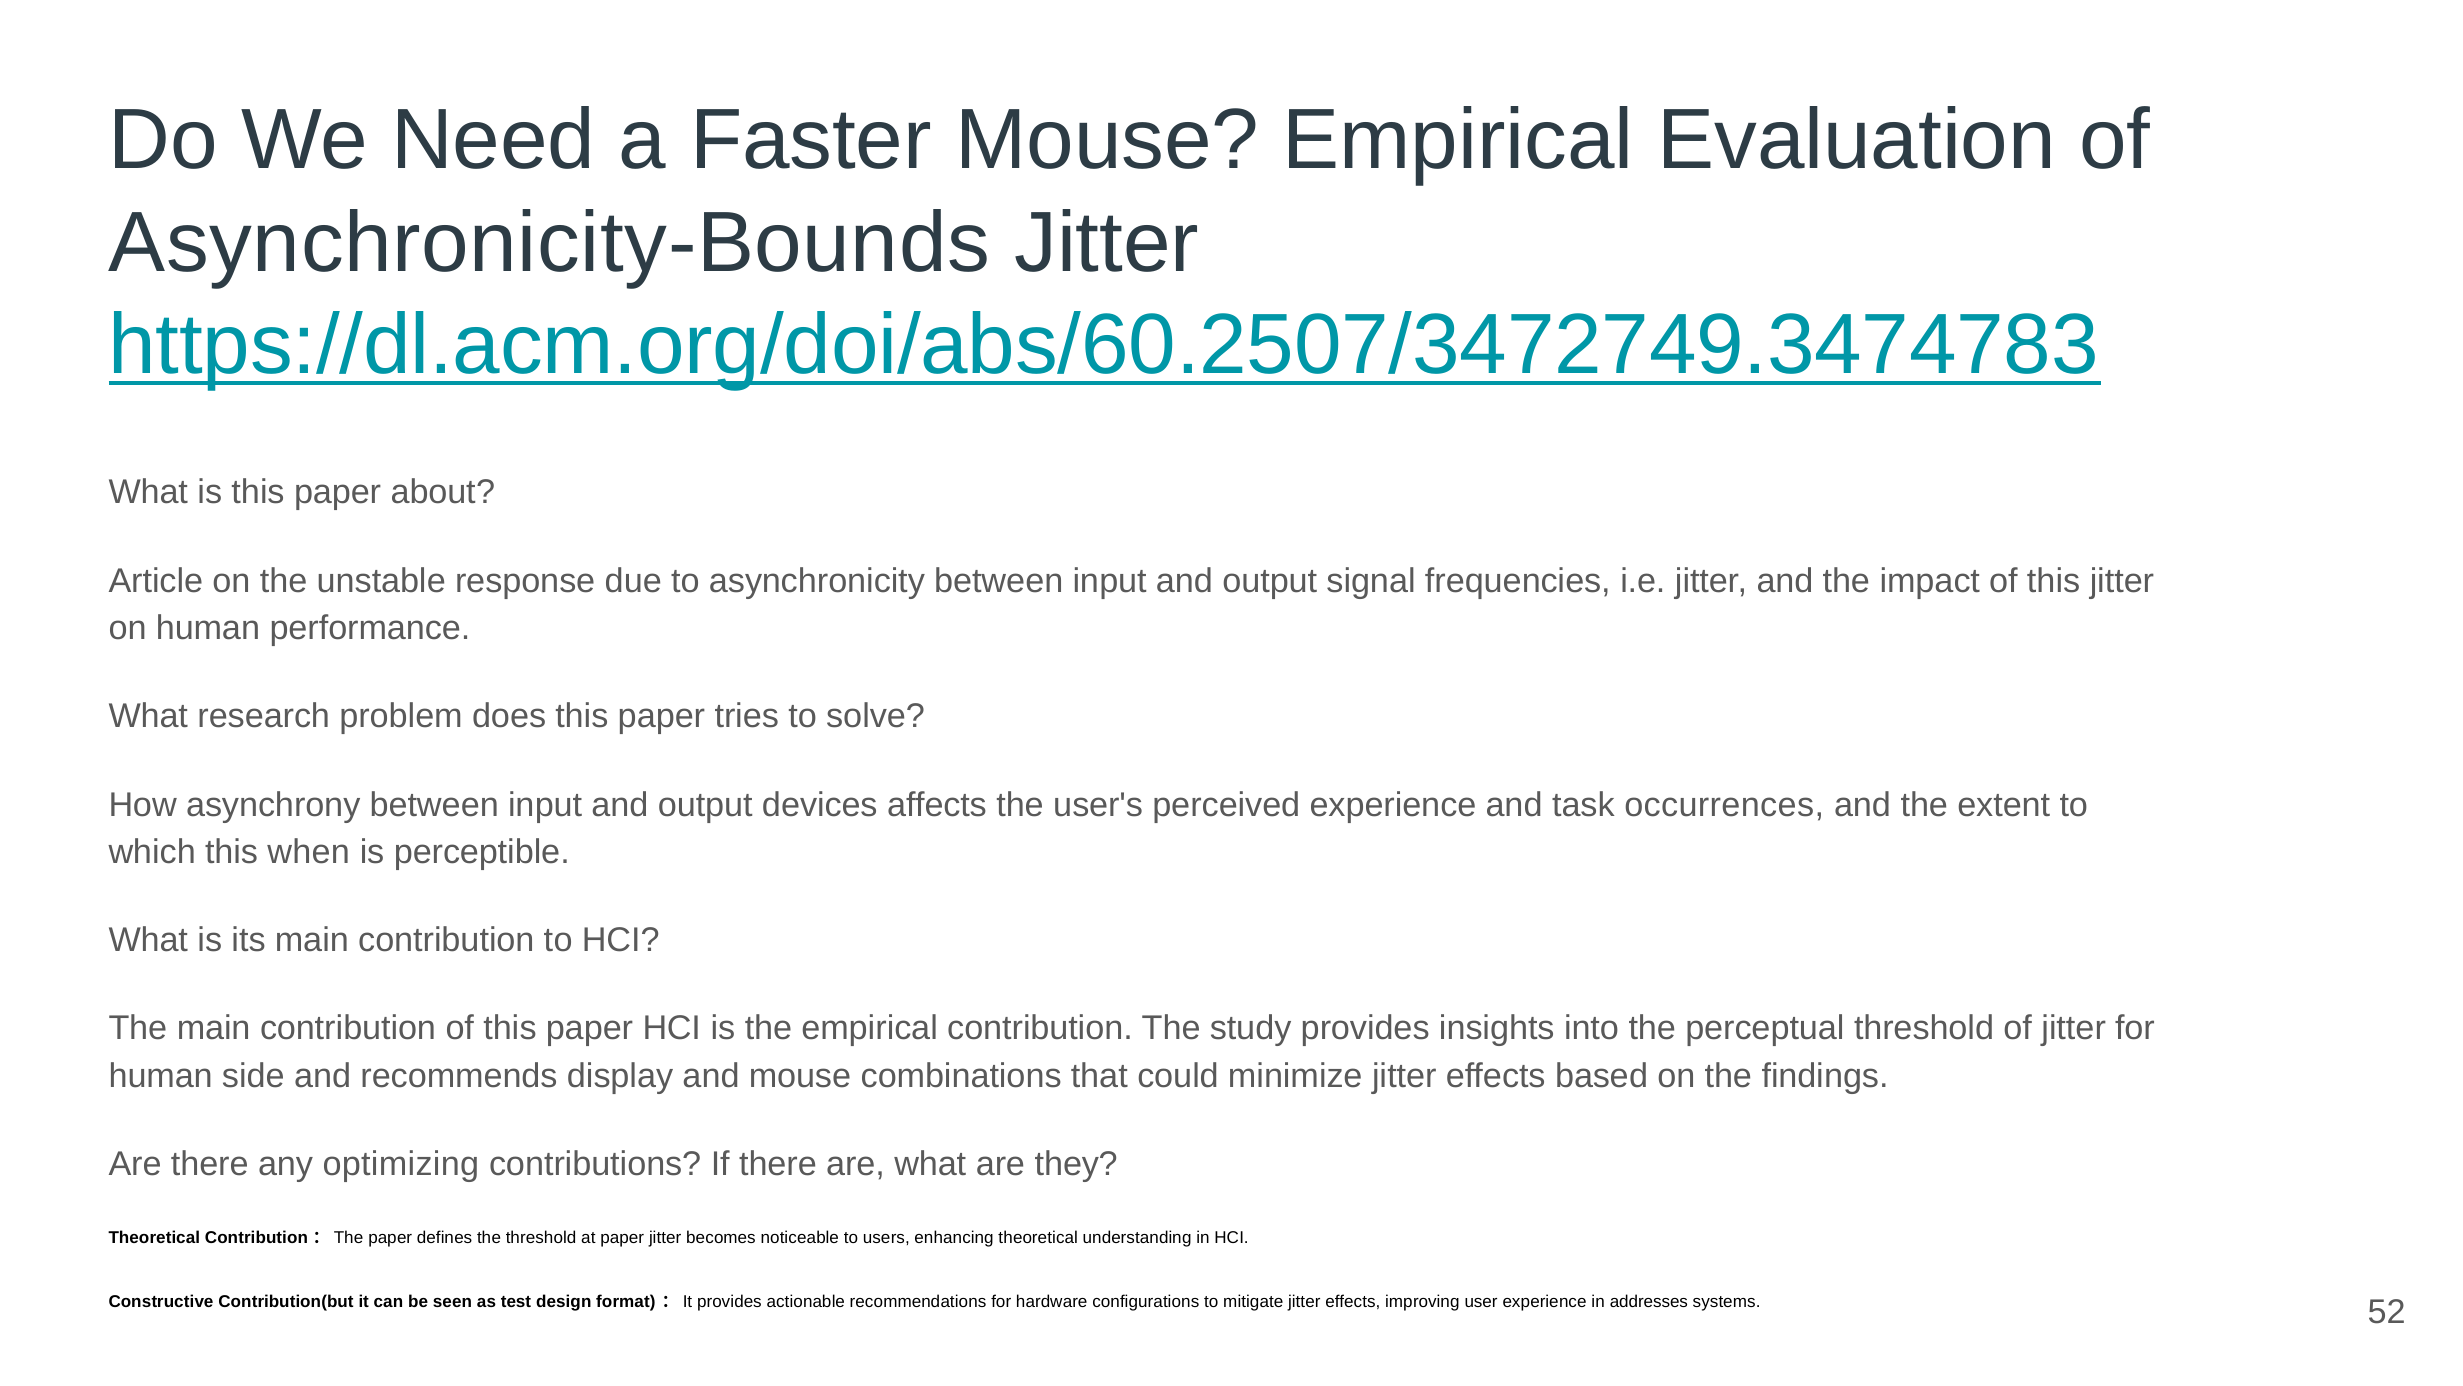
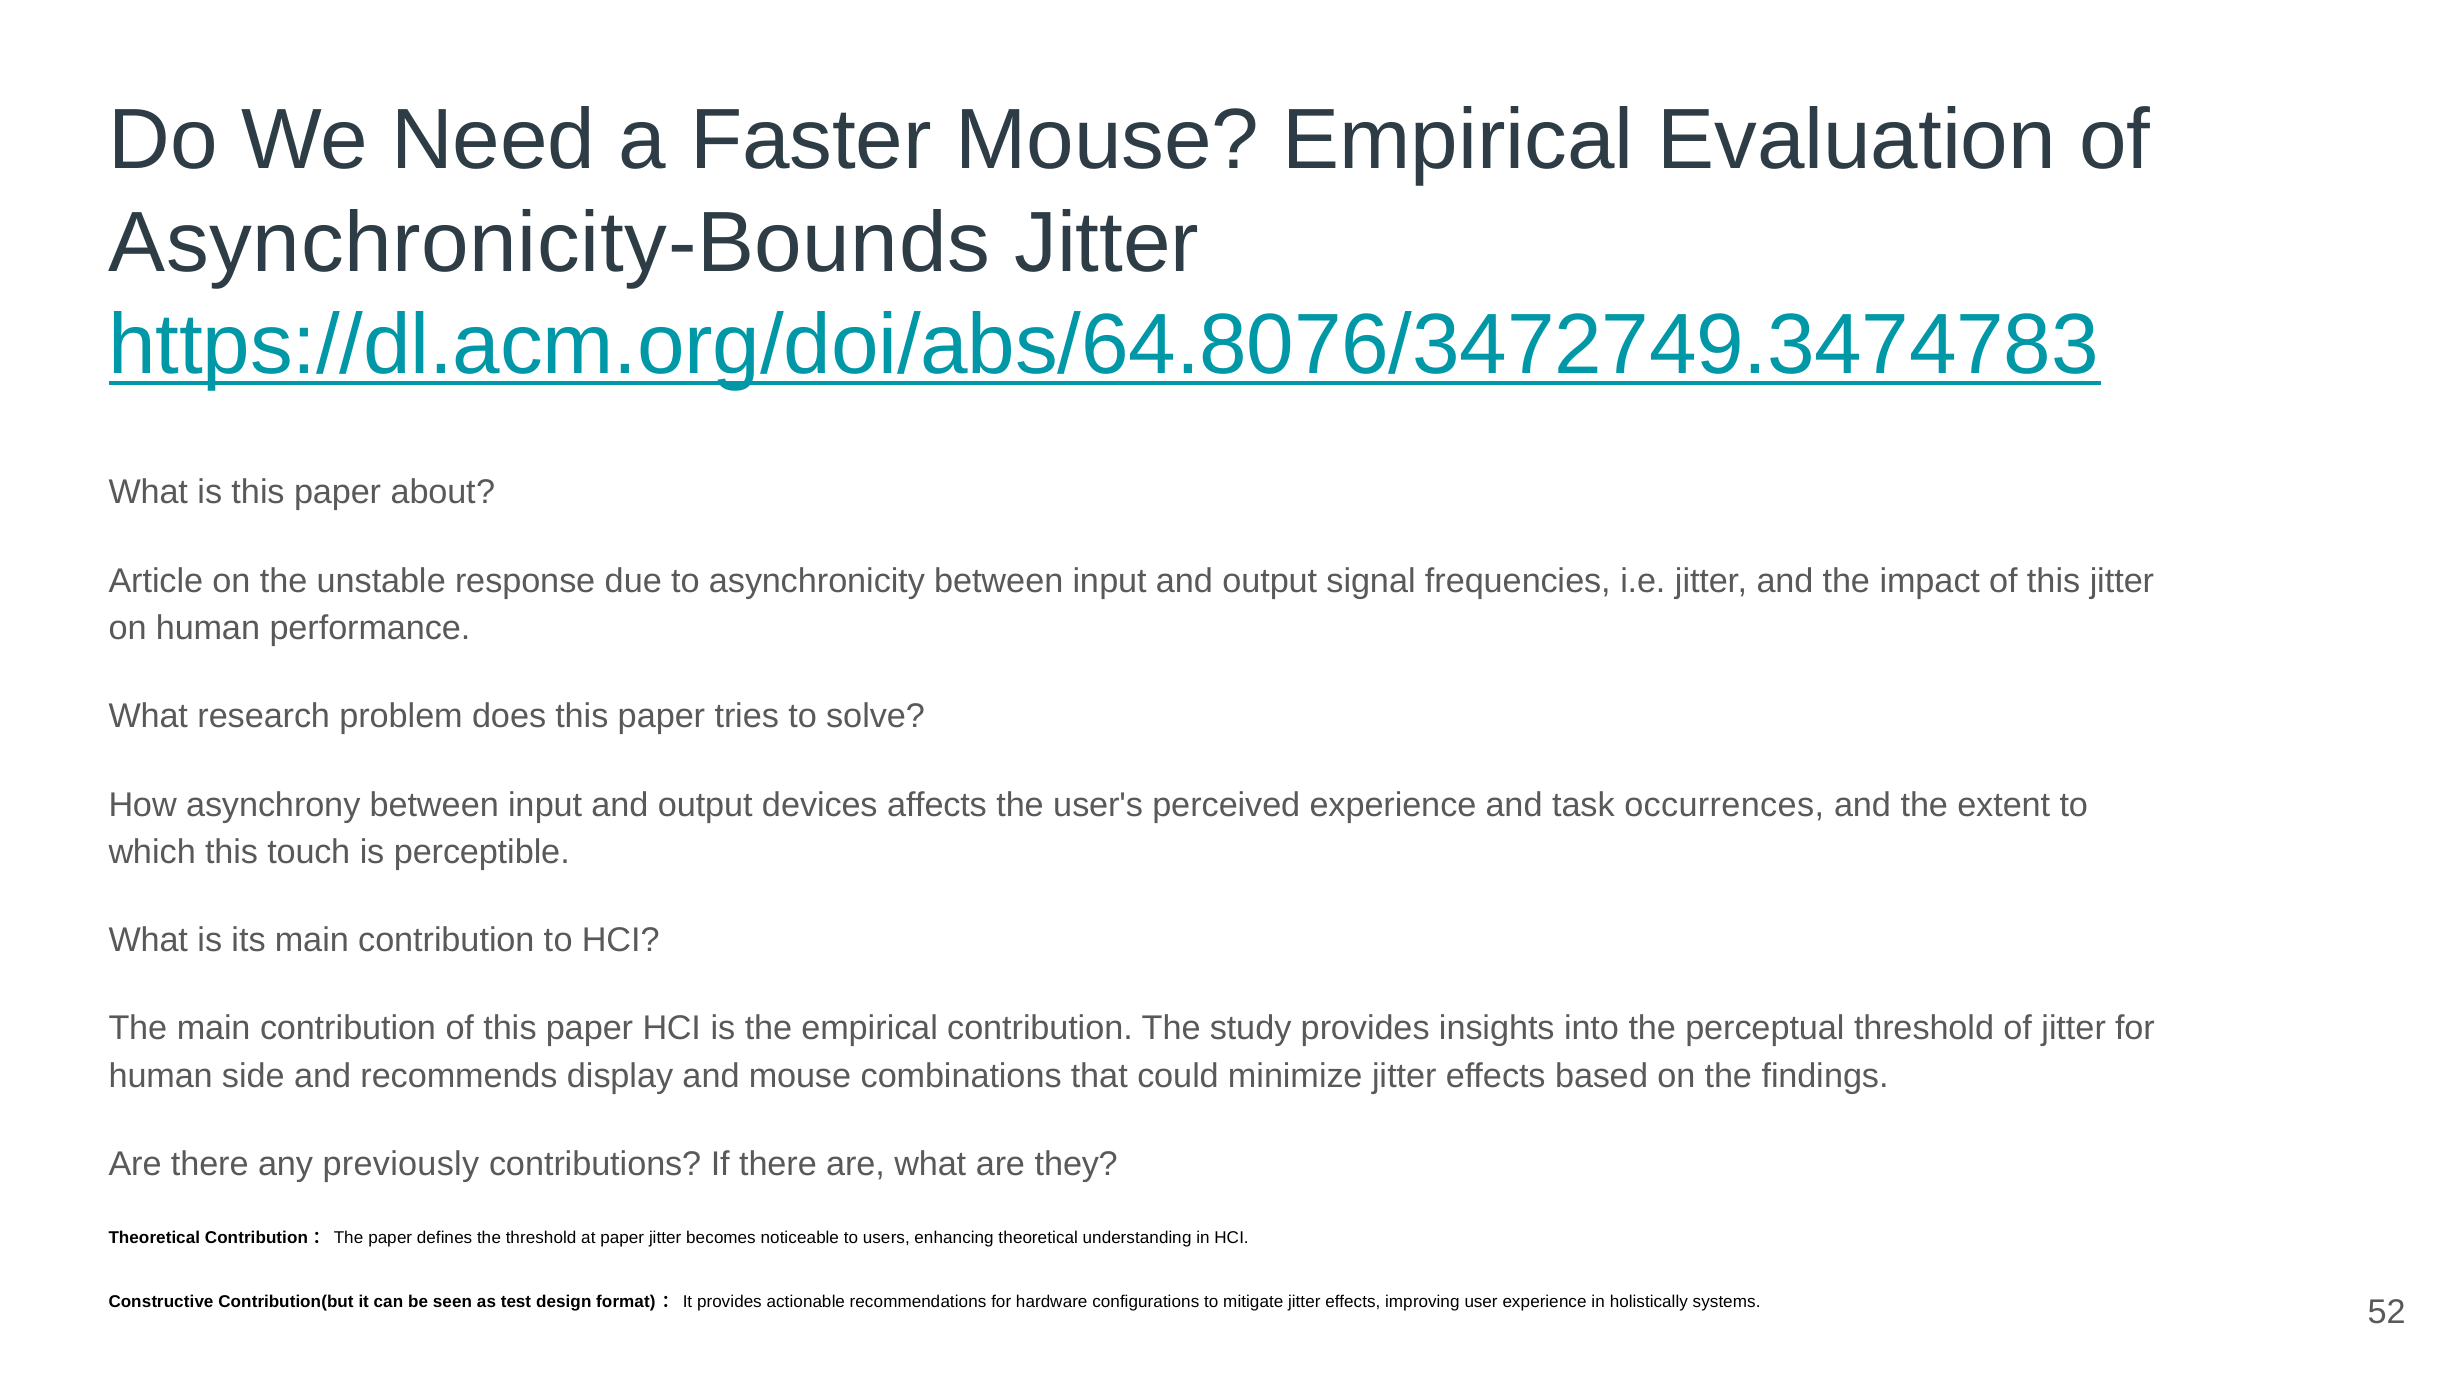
https://dl.acm.org/doi/abs/60.2507/3472749.3474783: https://dl.acm.org/doi/abs/60.2507/3472749.3474783 -> https://dl.acm.org/doi/abs/64.8076/3472749.3474783 (1104, 345)
when: when -> touch (309, 852)
optimizing: optimizing -> previously (401, 1164)
addresses: addresses -> holistically (1649, 1302)
